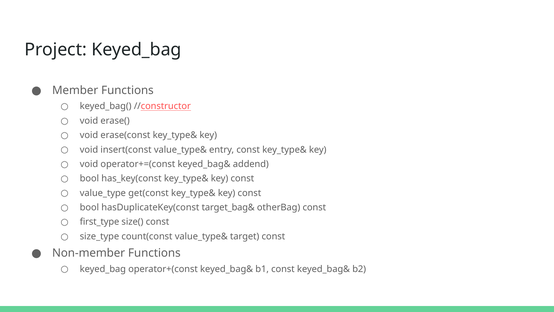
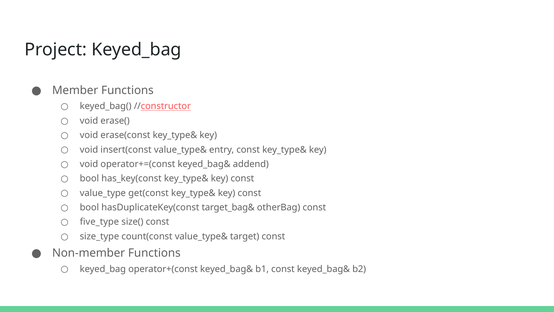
first_type: first_type -> five_type (99, 222)
